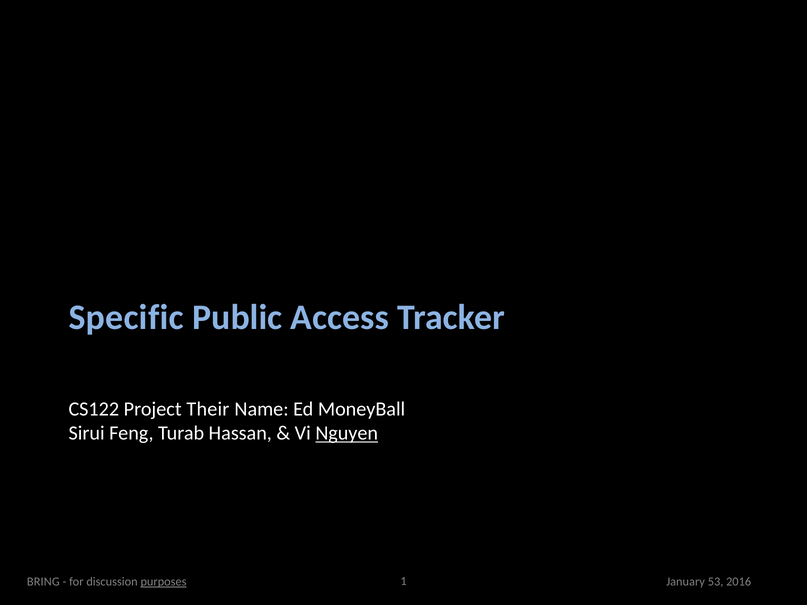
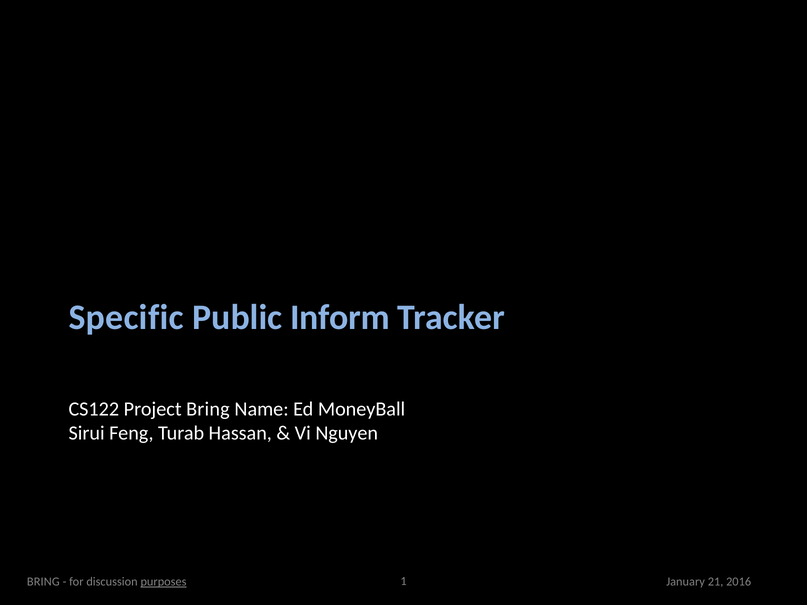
Access: Access -> Inform (340, 318)
Project Their: Their -> Bring (208, 409)
Nguyen underline: present -> none (347, 433)
53: 53 -> 21 (716, 582)
